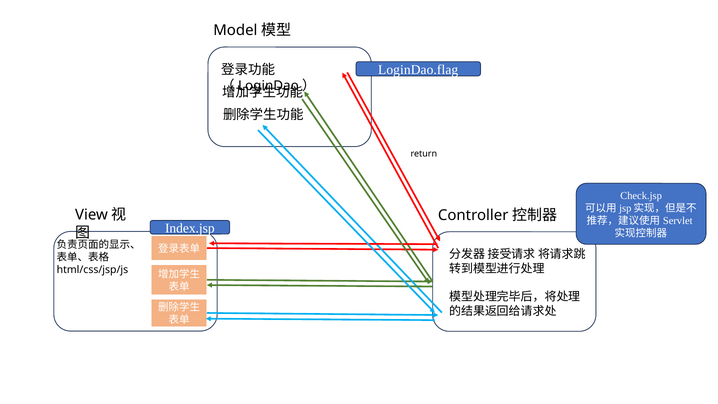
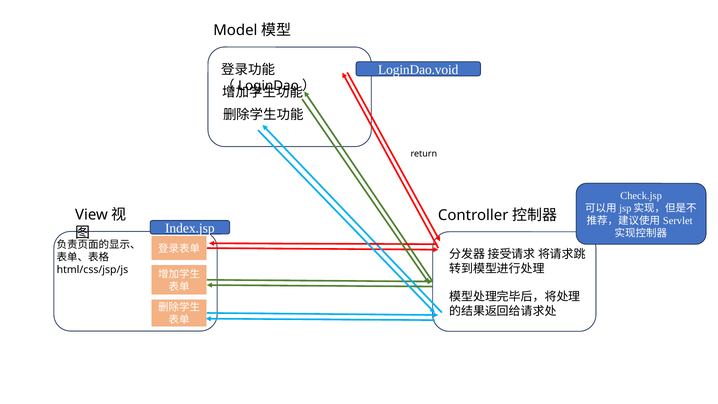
LoginDao.flag: LoginDao.flag -> LoginDao.void (418, 70)
